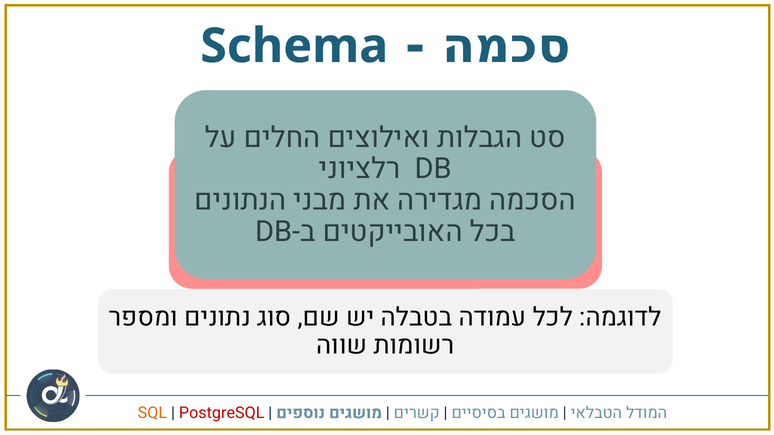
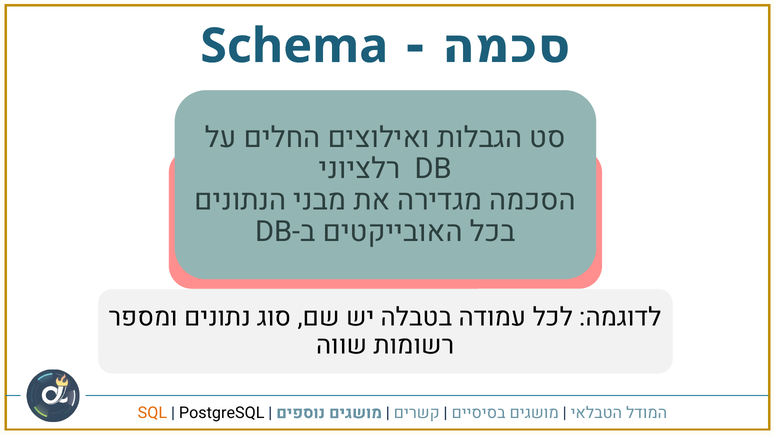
PostgreSQL colour: red -> black (222, 413)
